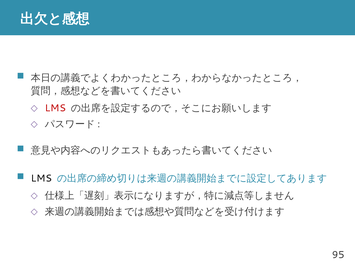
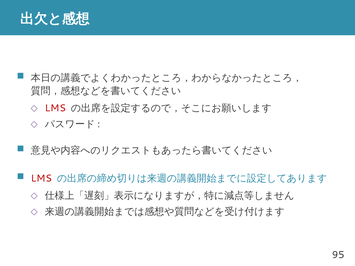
LMS colour: black -> red (41, 178)
